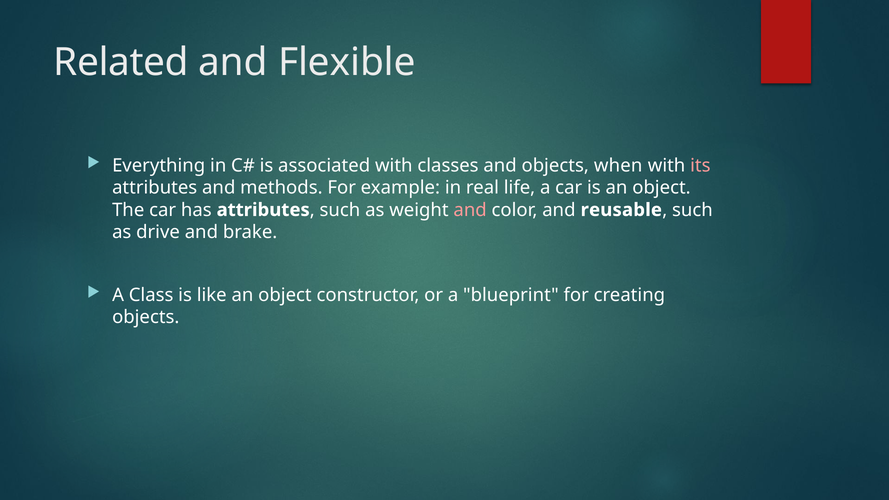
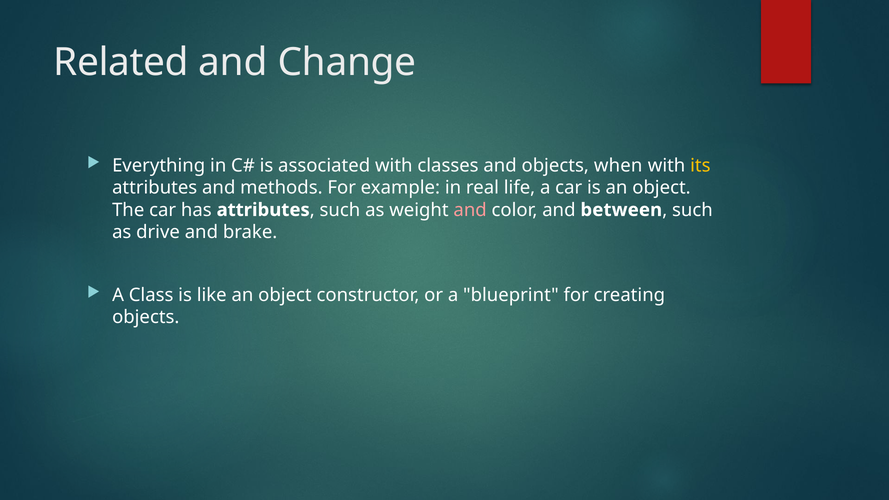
Flexible: Flexible -> Change (347, 62)
its colour: pink -> yellow (700, 165)
reusable: reusable -> between (621, 210)
